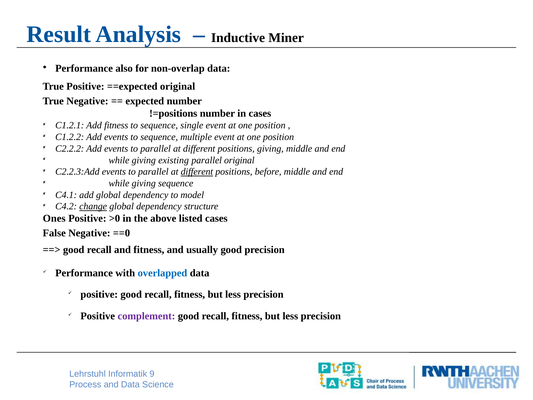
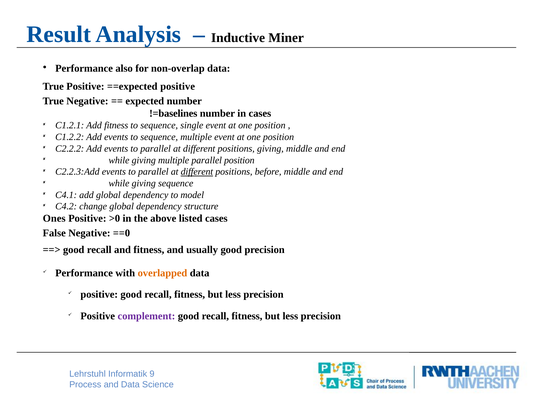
==expected original: original -> positive (178, 86)
!=positions: !=positions -> !=baselines (173, 113)
giving existing: existing -> multiple (174, 160)
parallel original: original -> position (239, 160)
change underline: present -> none (93, 206)
overlapped colour: blue -> orange (162, 273)
